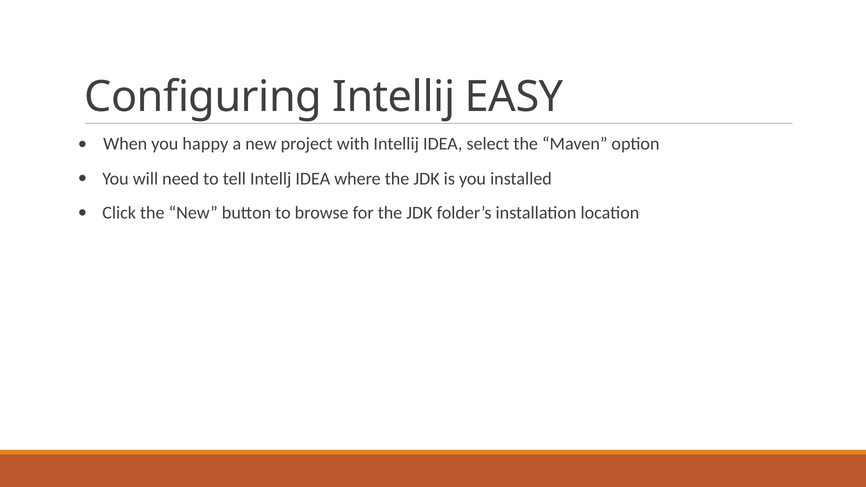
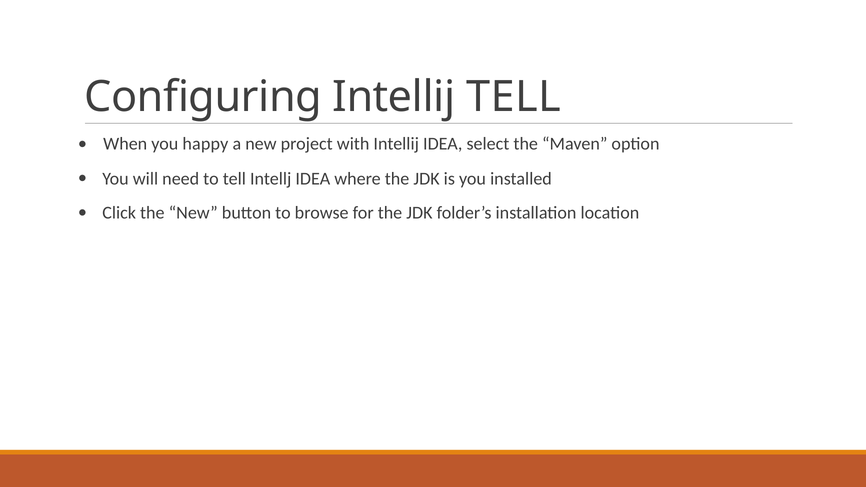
Intellij EASY: EASY -> TELL (514, 97)
